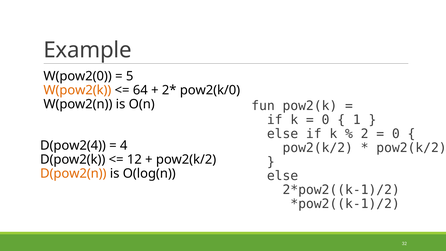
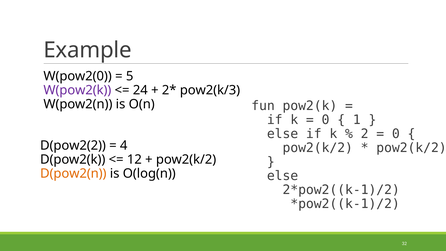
W(pow2(k colour: orange -> purple (77, 90)
64: 64 -> 24 (140, 90)
pow2(k/0: pow2(k/0 -> pow2(k/3 (210, 90)
D(pow2(4: D(pow2(4 -> D(pow2(2 (73, 145)
